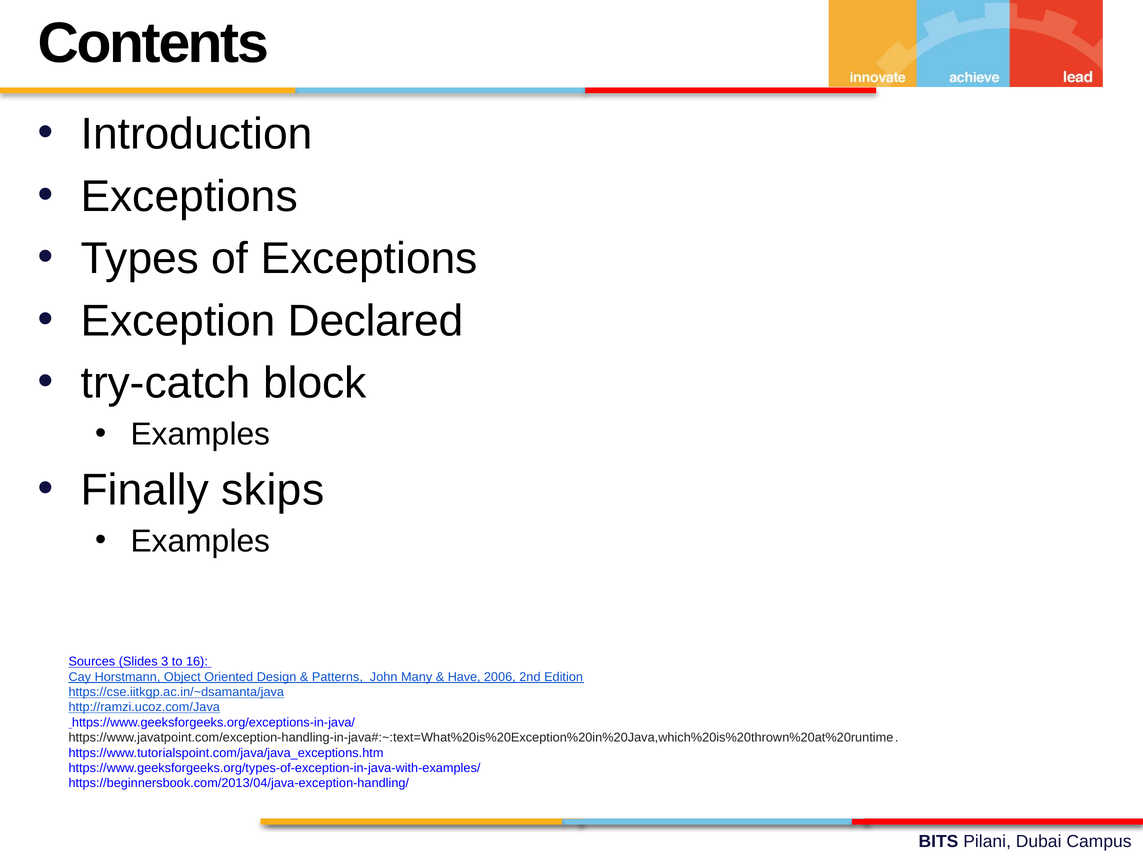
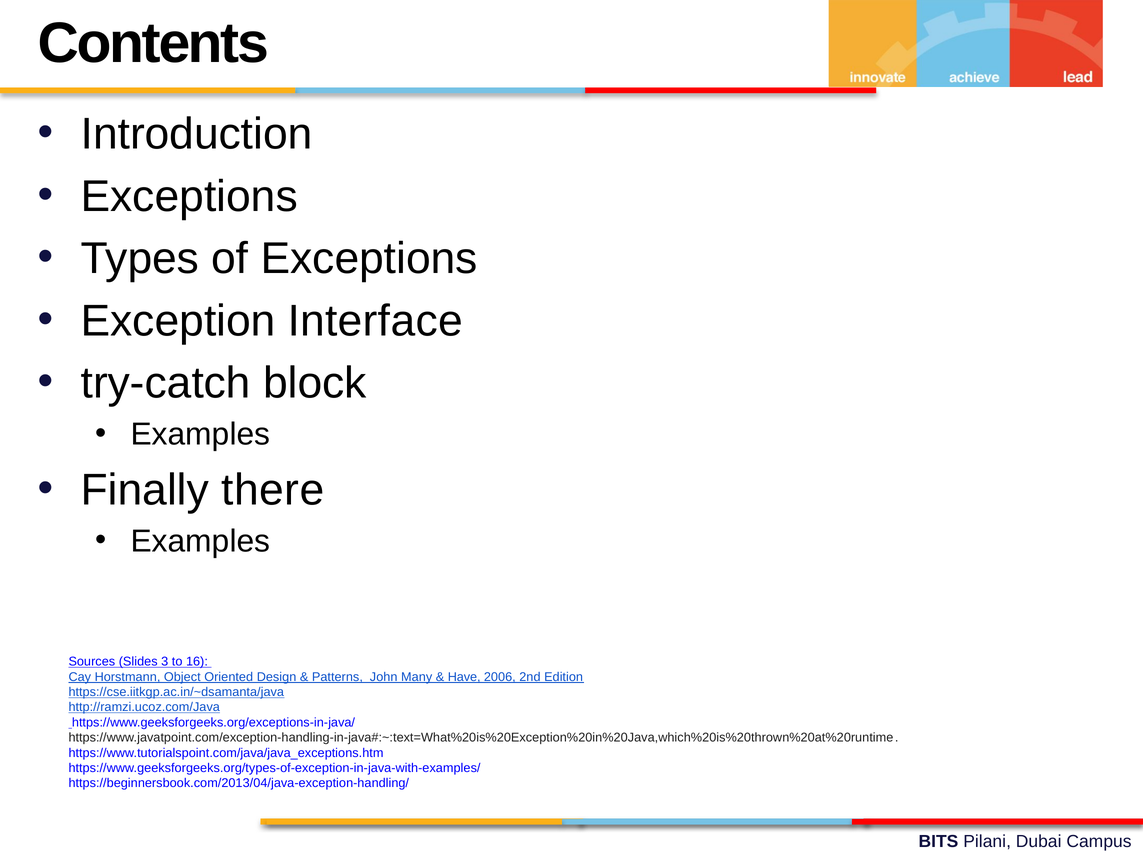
Declared: Declared -> Interface (375, 321)
skips: skips -> there (273, 490)
